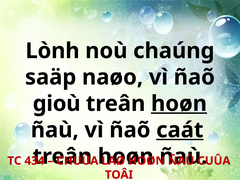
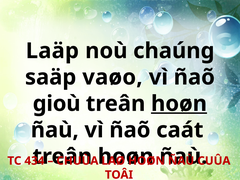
Lònh: Lònh -> Laäp (52, 51)
naøo: naøo -> vaøo (112, 77)
caát underline: present -> none (180, 130)
